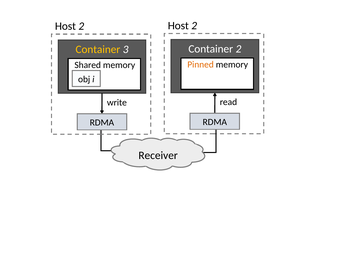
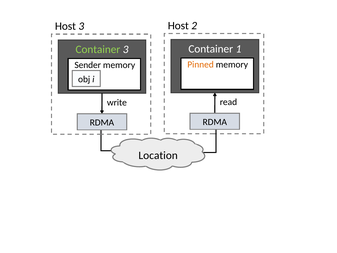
2: 2 -> 3 (81, 26)
Container 2: 2 -> 1 (238, 49)
Container colour: yellow -> light green (98, 49)
Shared: Shared -> Sender (88, 65)
Receiver: Receiver -> Location (158, 155)
